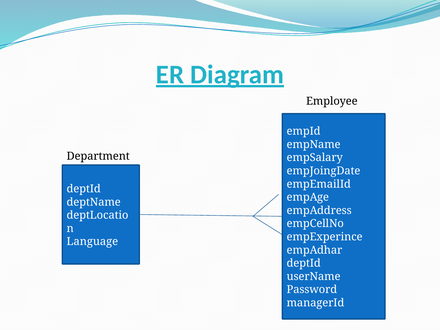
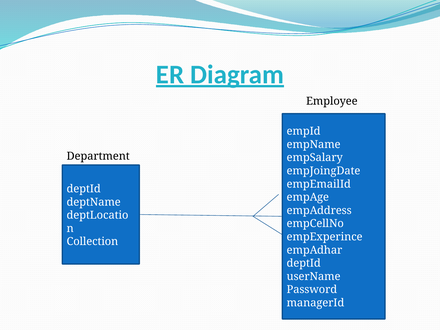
Language: Language -> Collection (92, 242)
